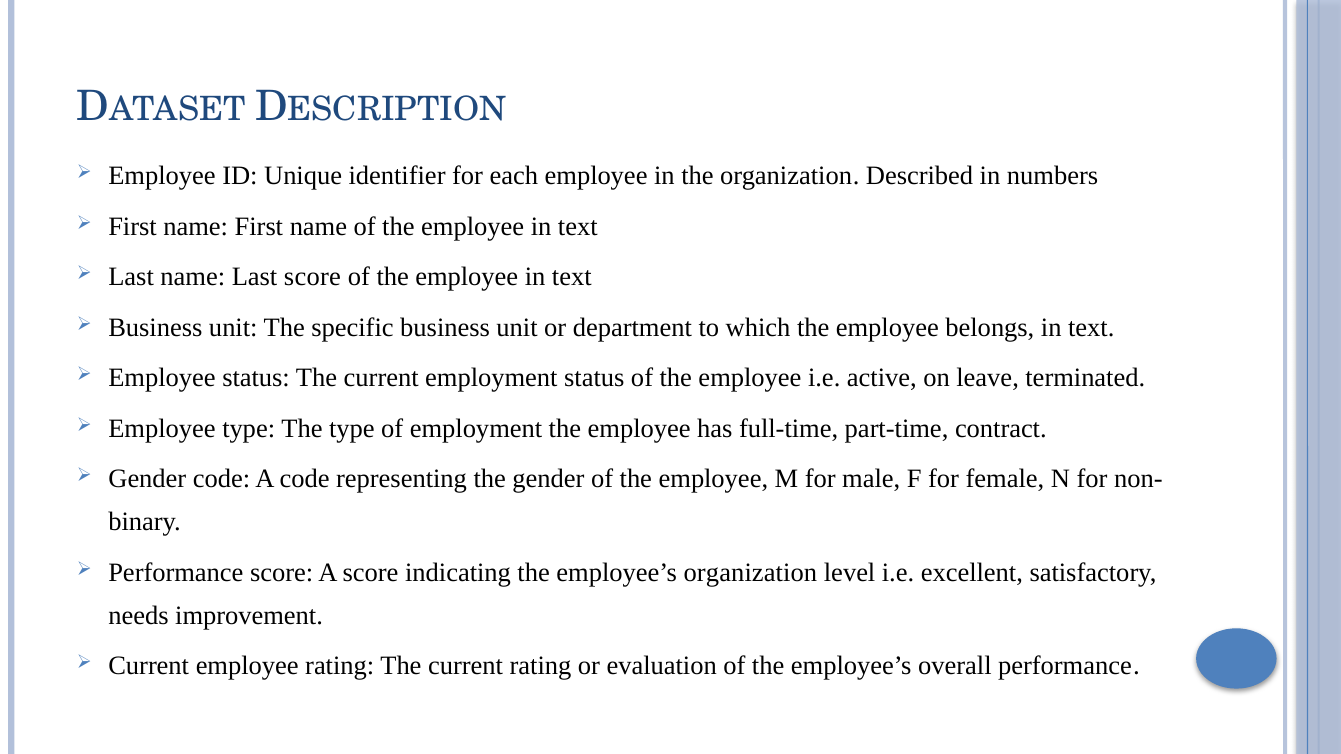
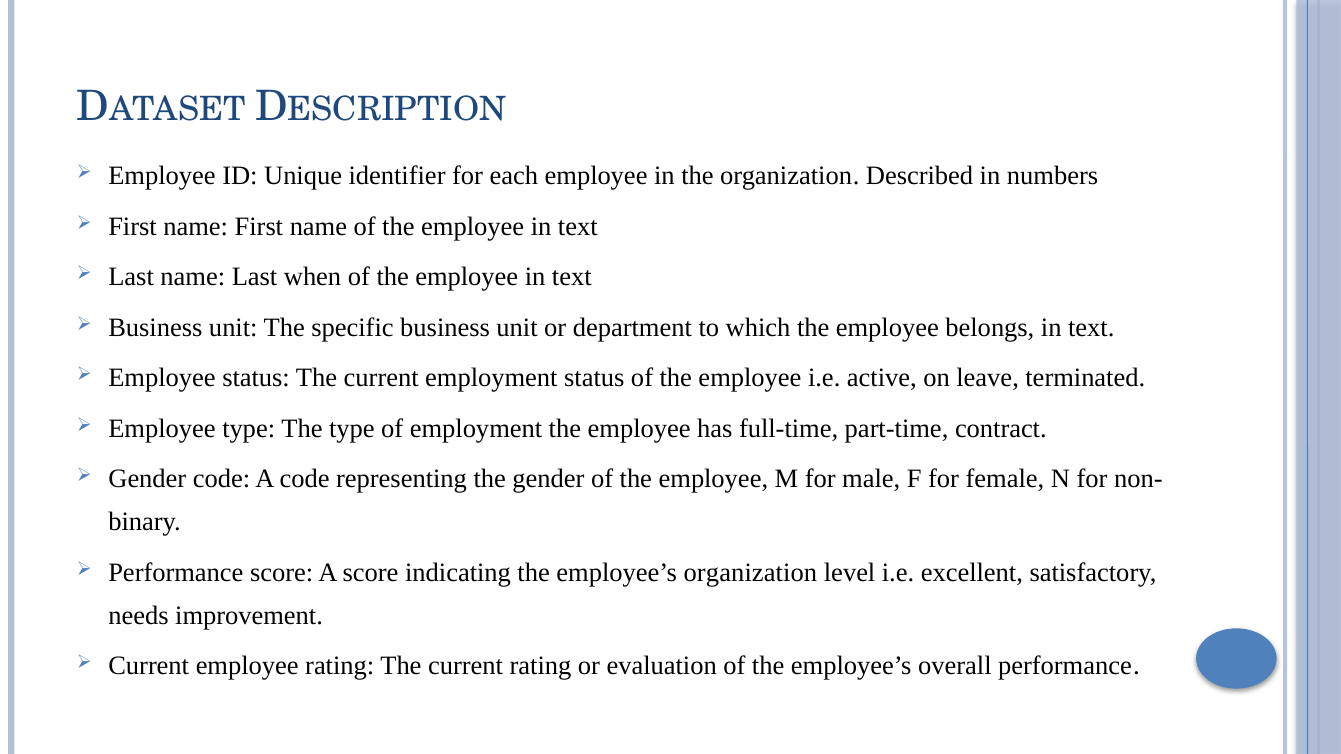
Last score: score -> when (313, 277)
